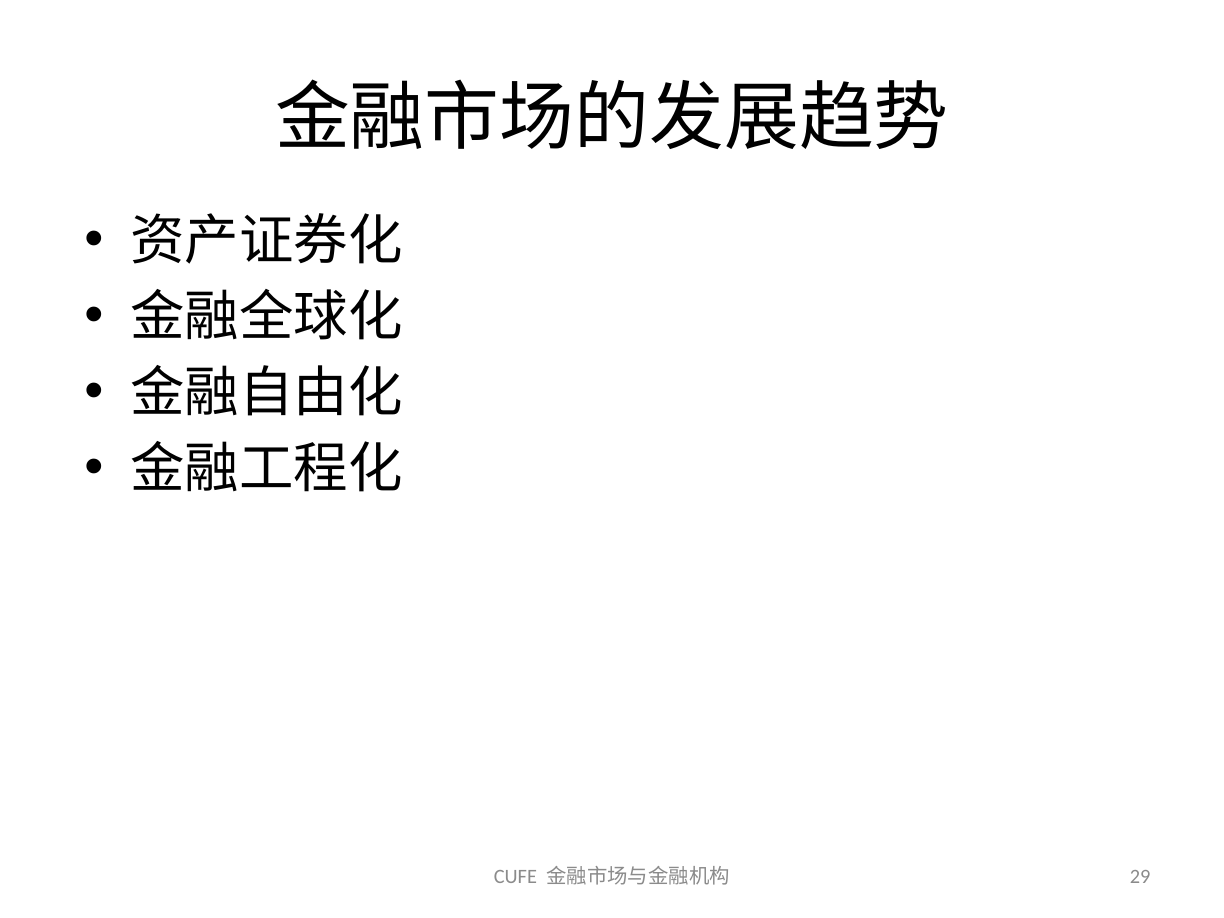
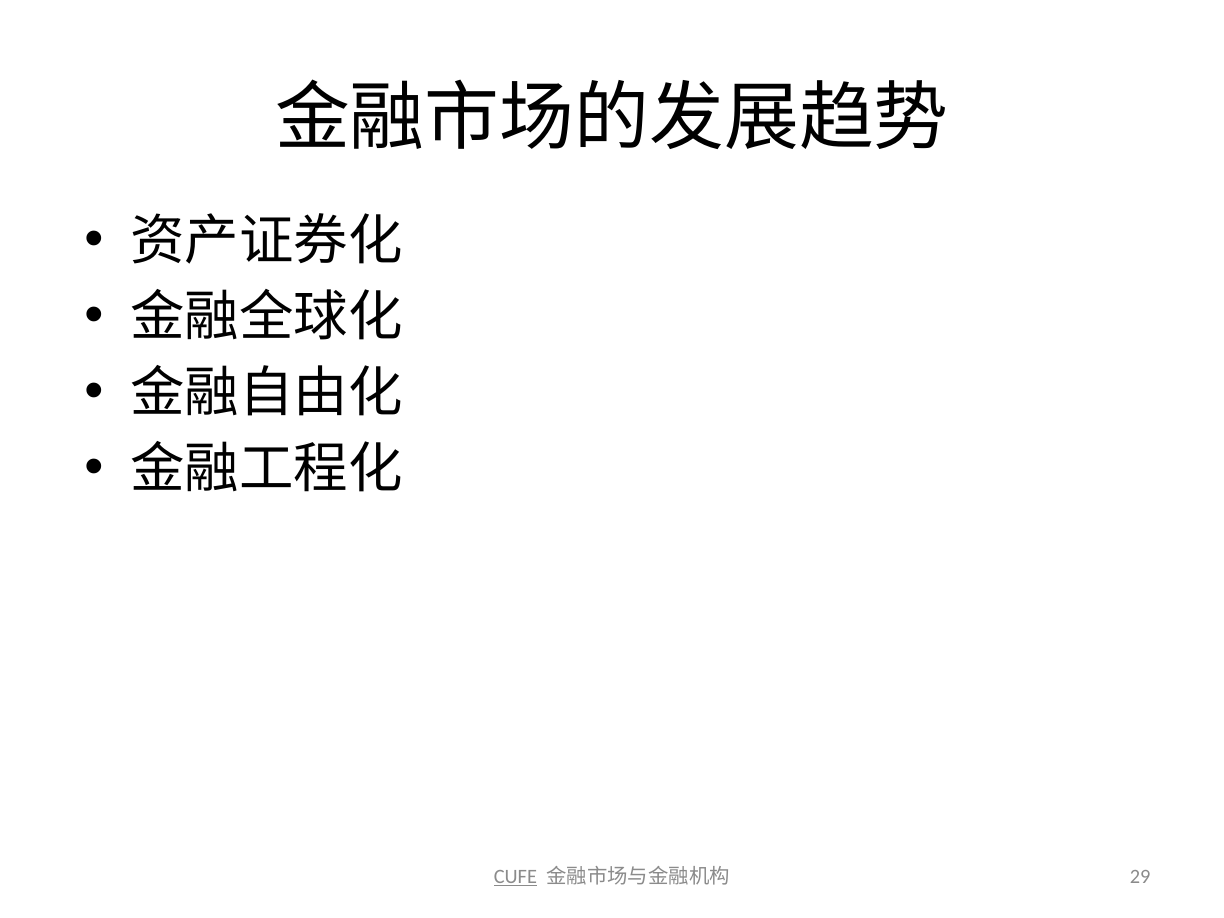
CUFE underline: none -> present (515, 877)
